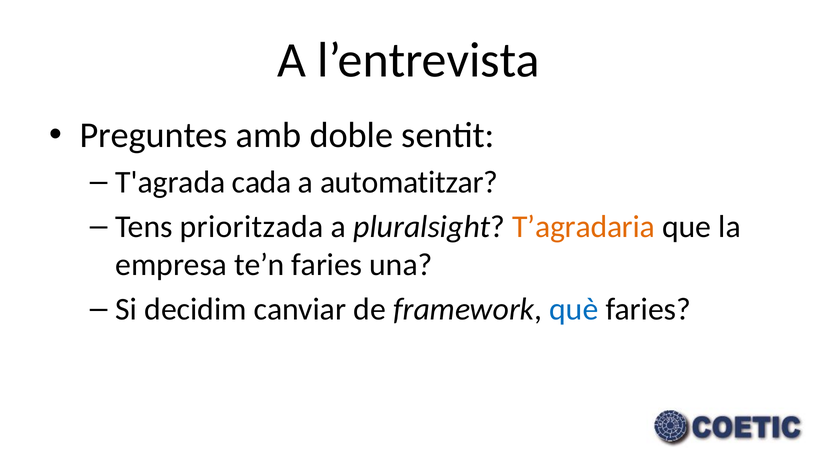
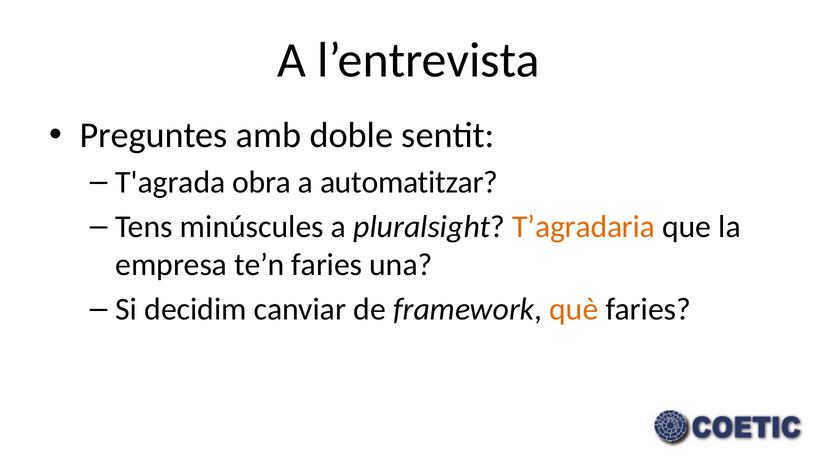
cada: cada -> obra (262, 183)
prioritzada: prioritzada -> minúscules (252, 227)
què colour: blue -> orange (574, 310)
